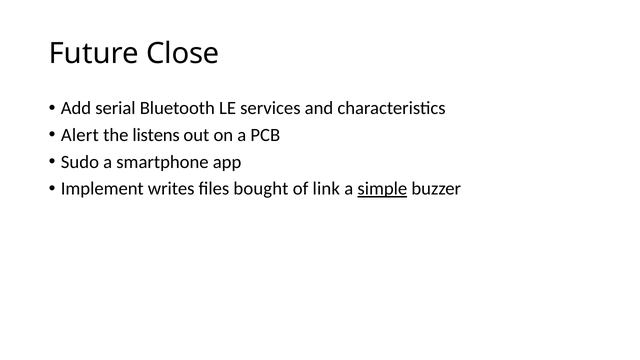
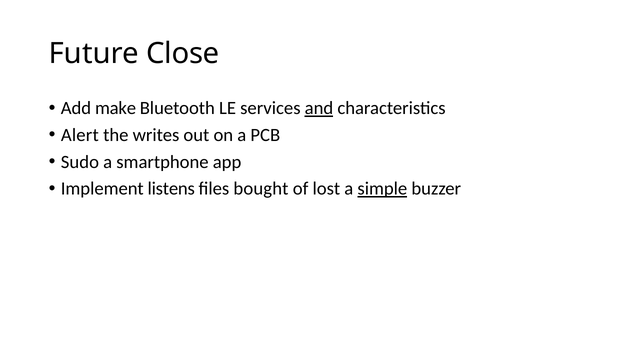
serial: serial -> make (116, 108)
and underline: none -> present (319, 108)
listens: listens -> writes (156, 135)
writes: writes -> listens (171, 189)
link: link -> lost (326, 189)
